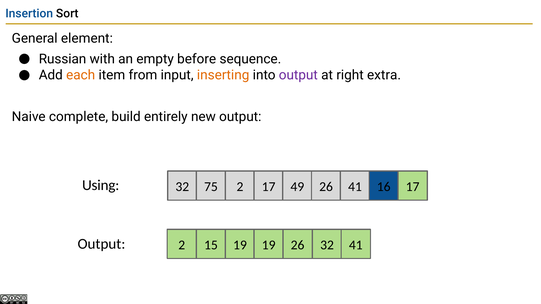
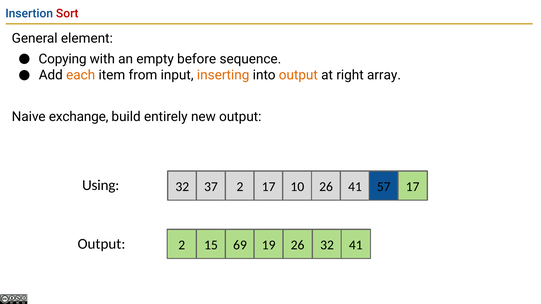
Sort colour: black -> red (67, 13)
Russian: Russian -> Copying (63, 59)
output colour: purple -> orange (298, 75)
extra: extra -> array (384, 75)
complete: complete -> exchange (79, 117)
75: 75 -> 37 (211, 187)
49: 49 -> 10 (297, 187)
16: 16 -> 57 (384, 187)
2 19: 19 -> 69 (240, 245)
